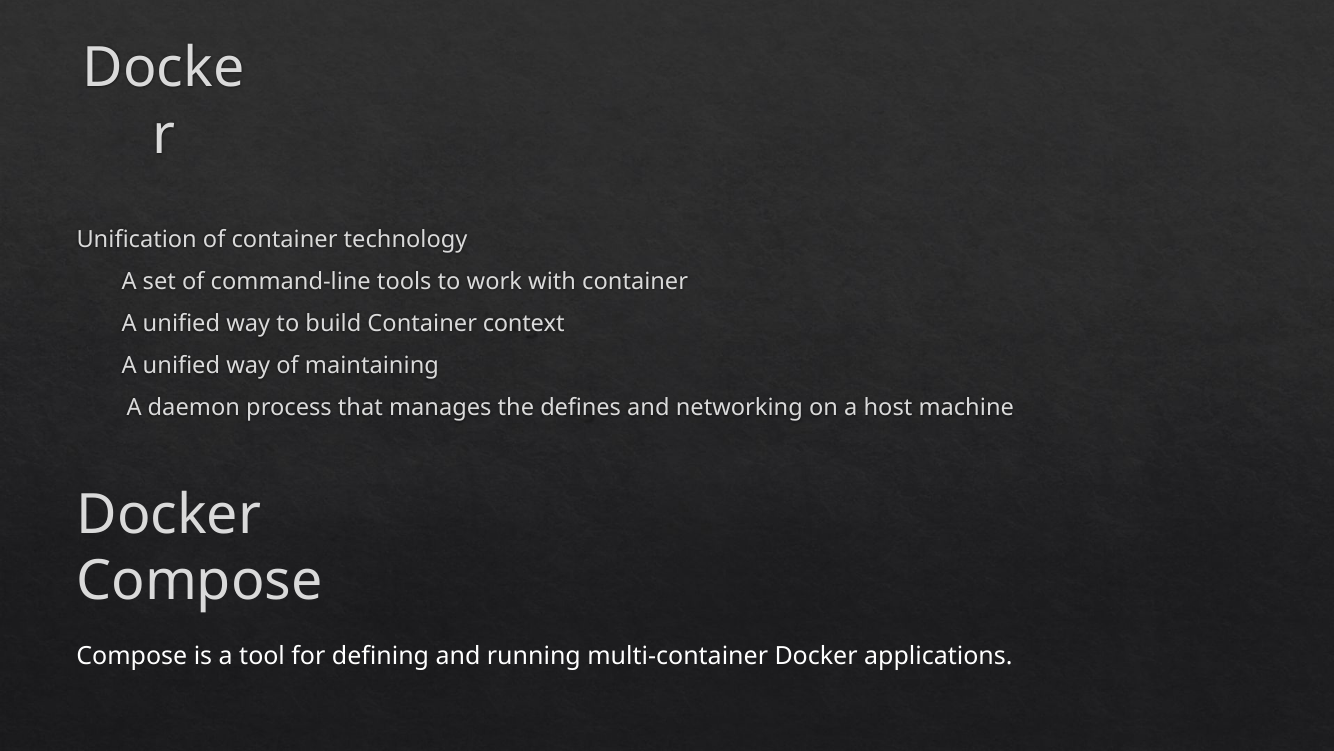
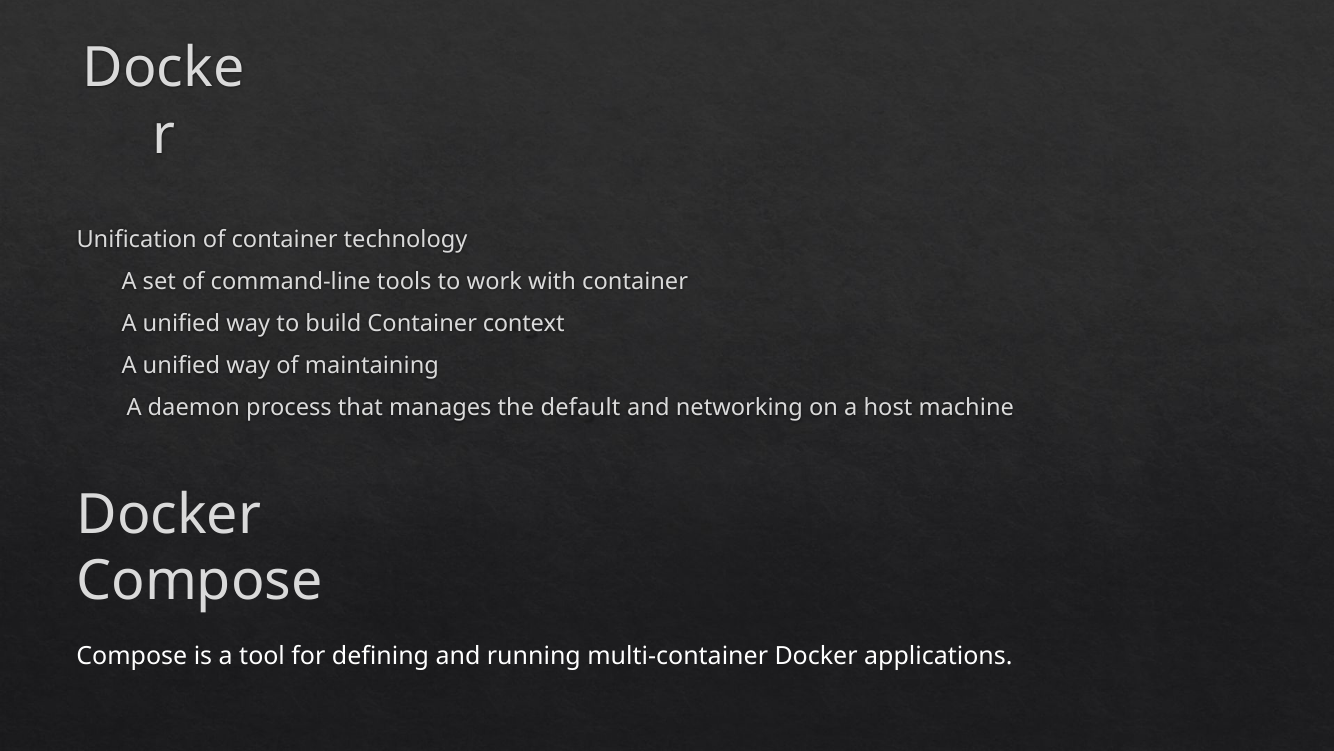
defines: defines -> default (580, 407)
